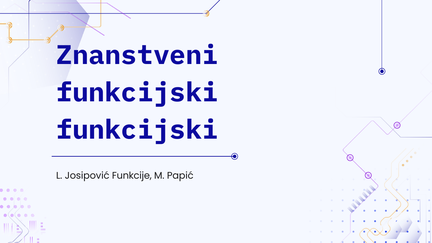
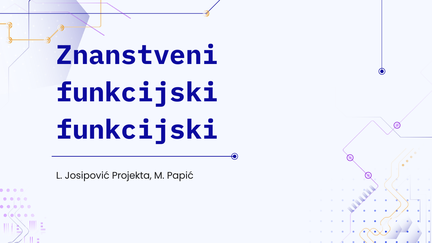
Funkcije: Funkcije -> Projekta (132, 176)
